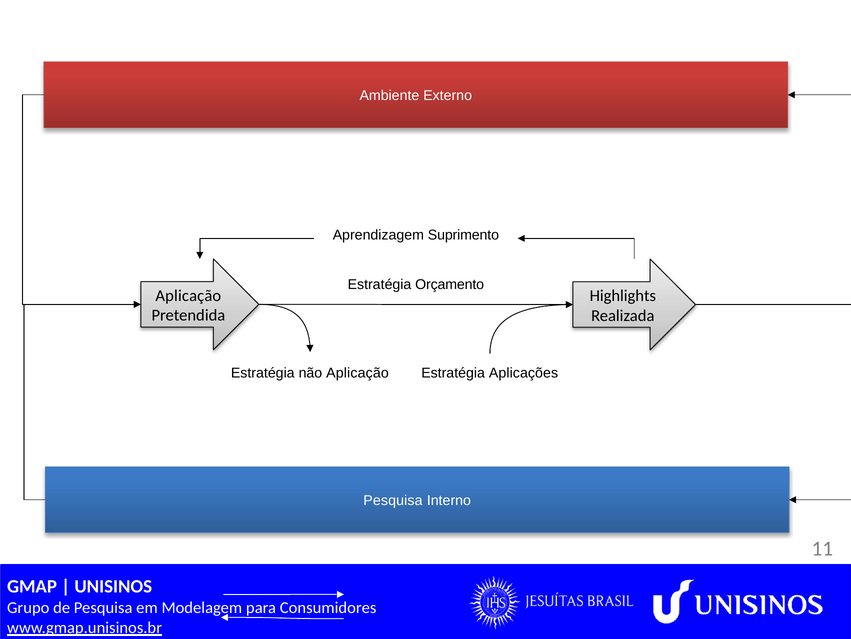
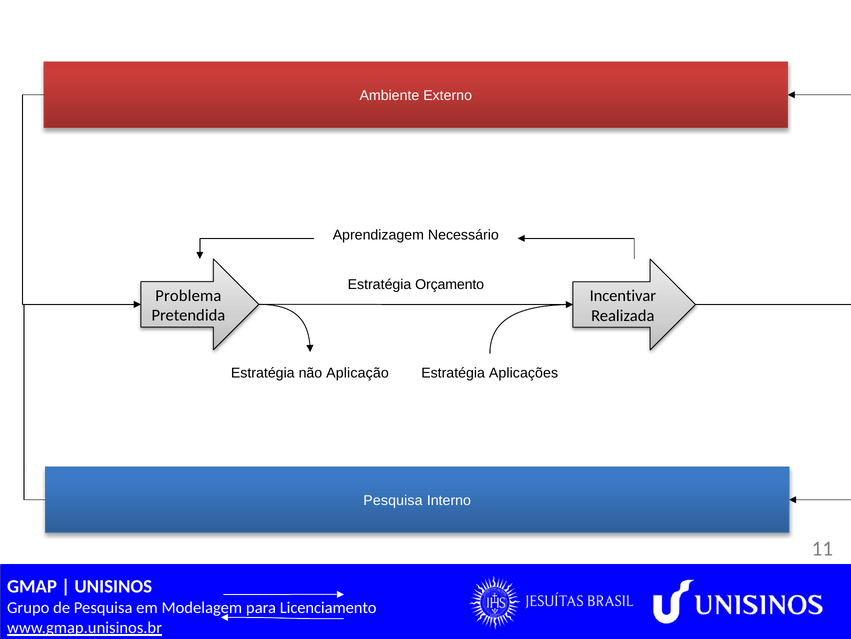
Suprimento: Suprimento -> Necessário (463, 235)
Aplicação: Aplicação -> Problema (188, 295)
Highlights: Highlights -> Incentivar (623, 295)
Consumidores: Consumidores -> Licenciamento (328, 607)
